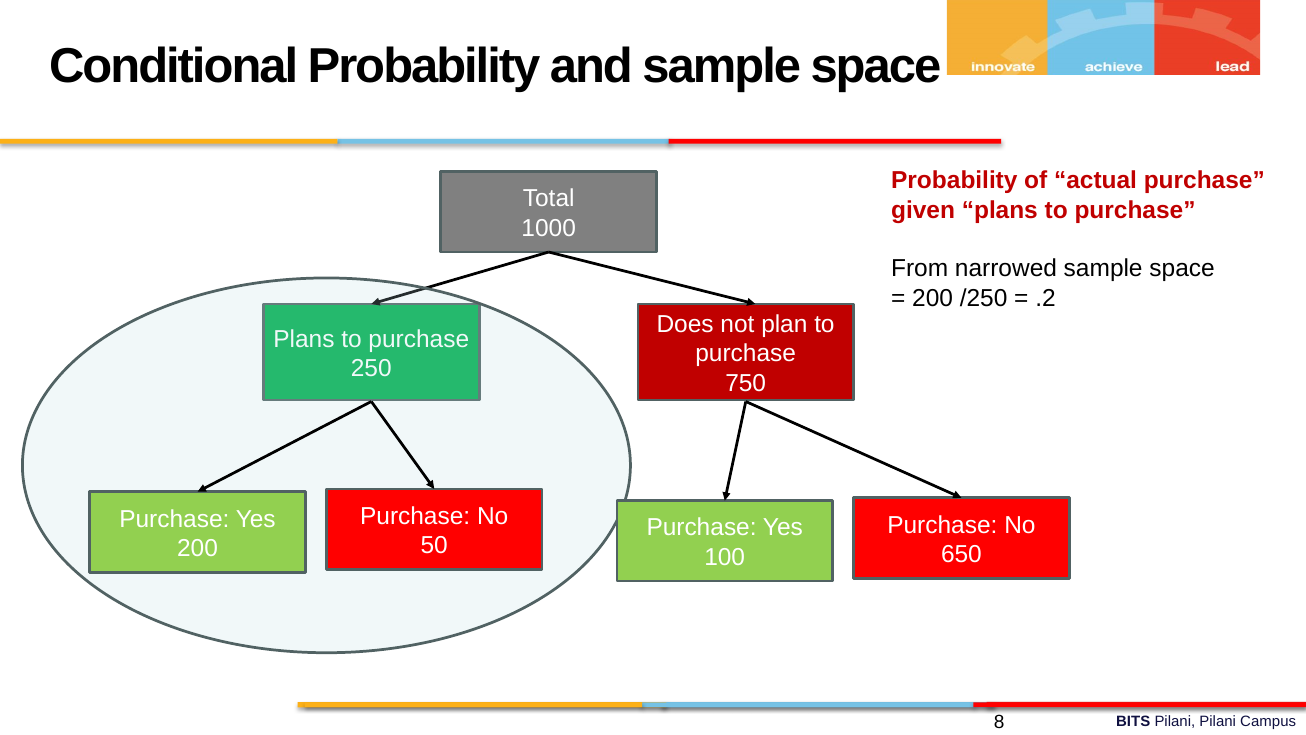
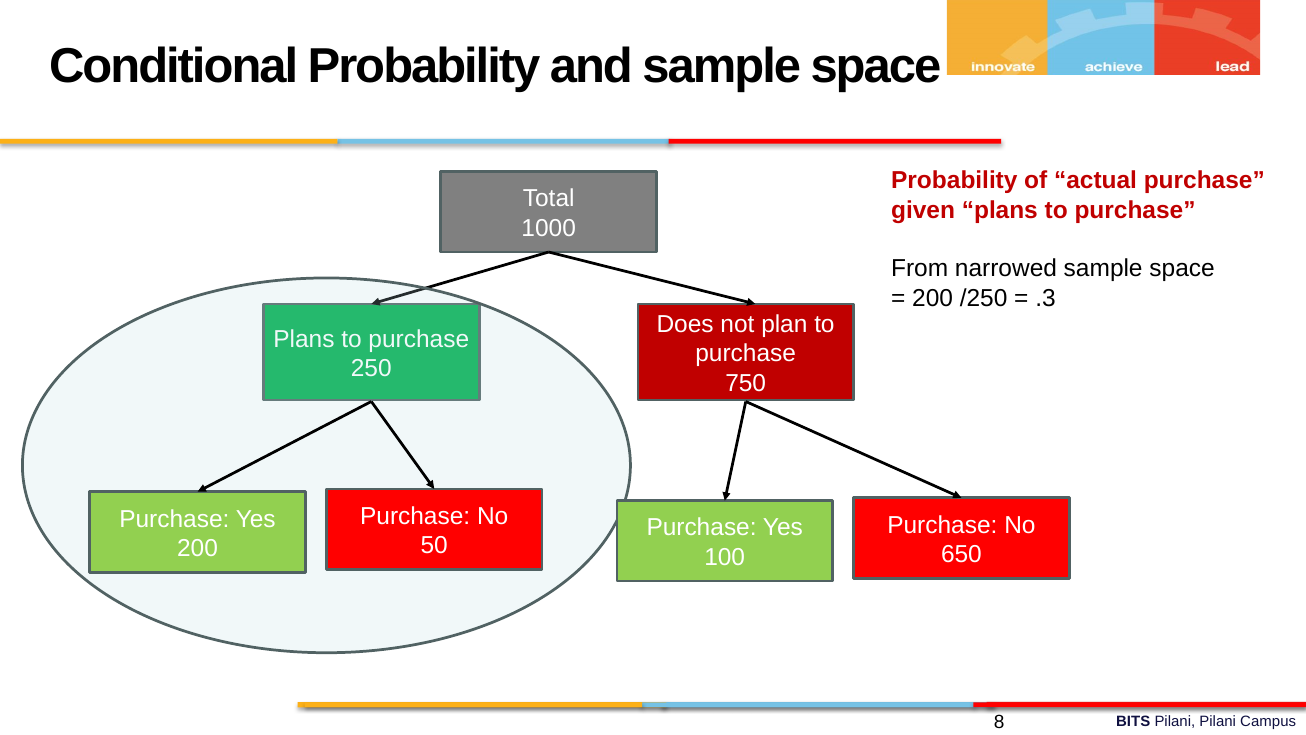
.2: .2 -> .3 (1045, 298)
